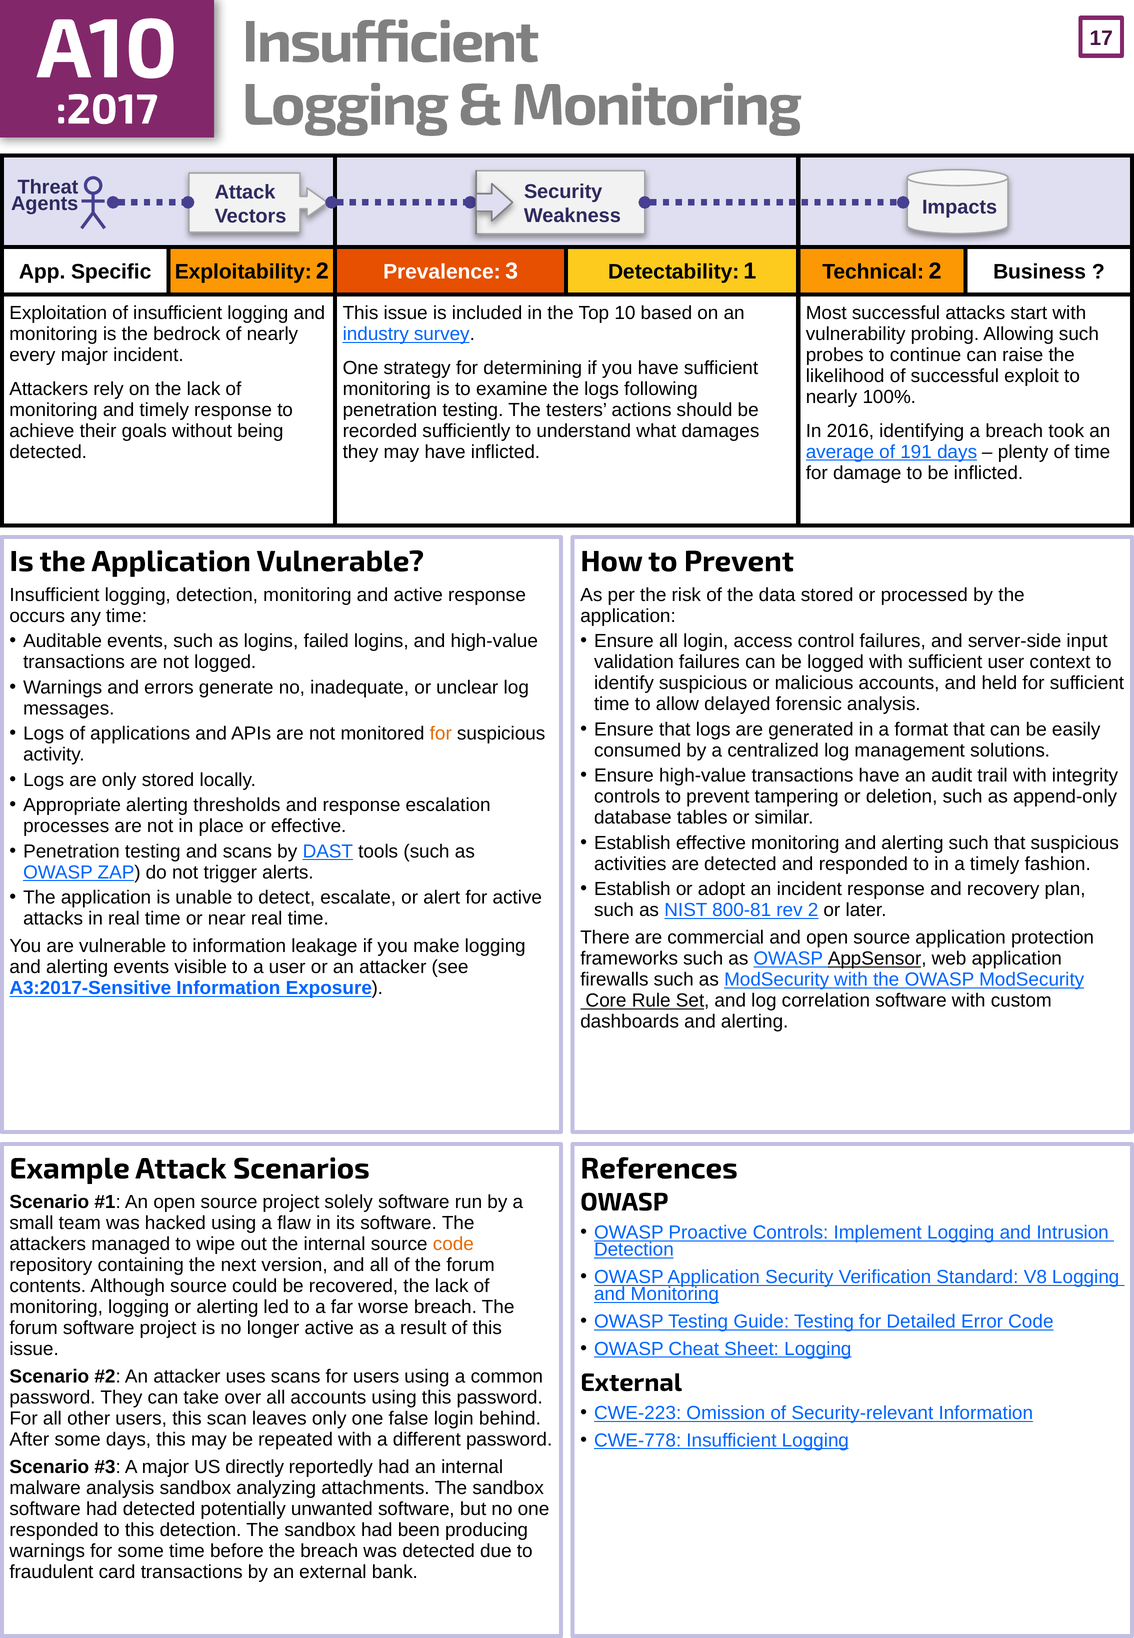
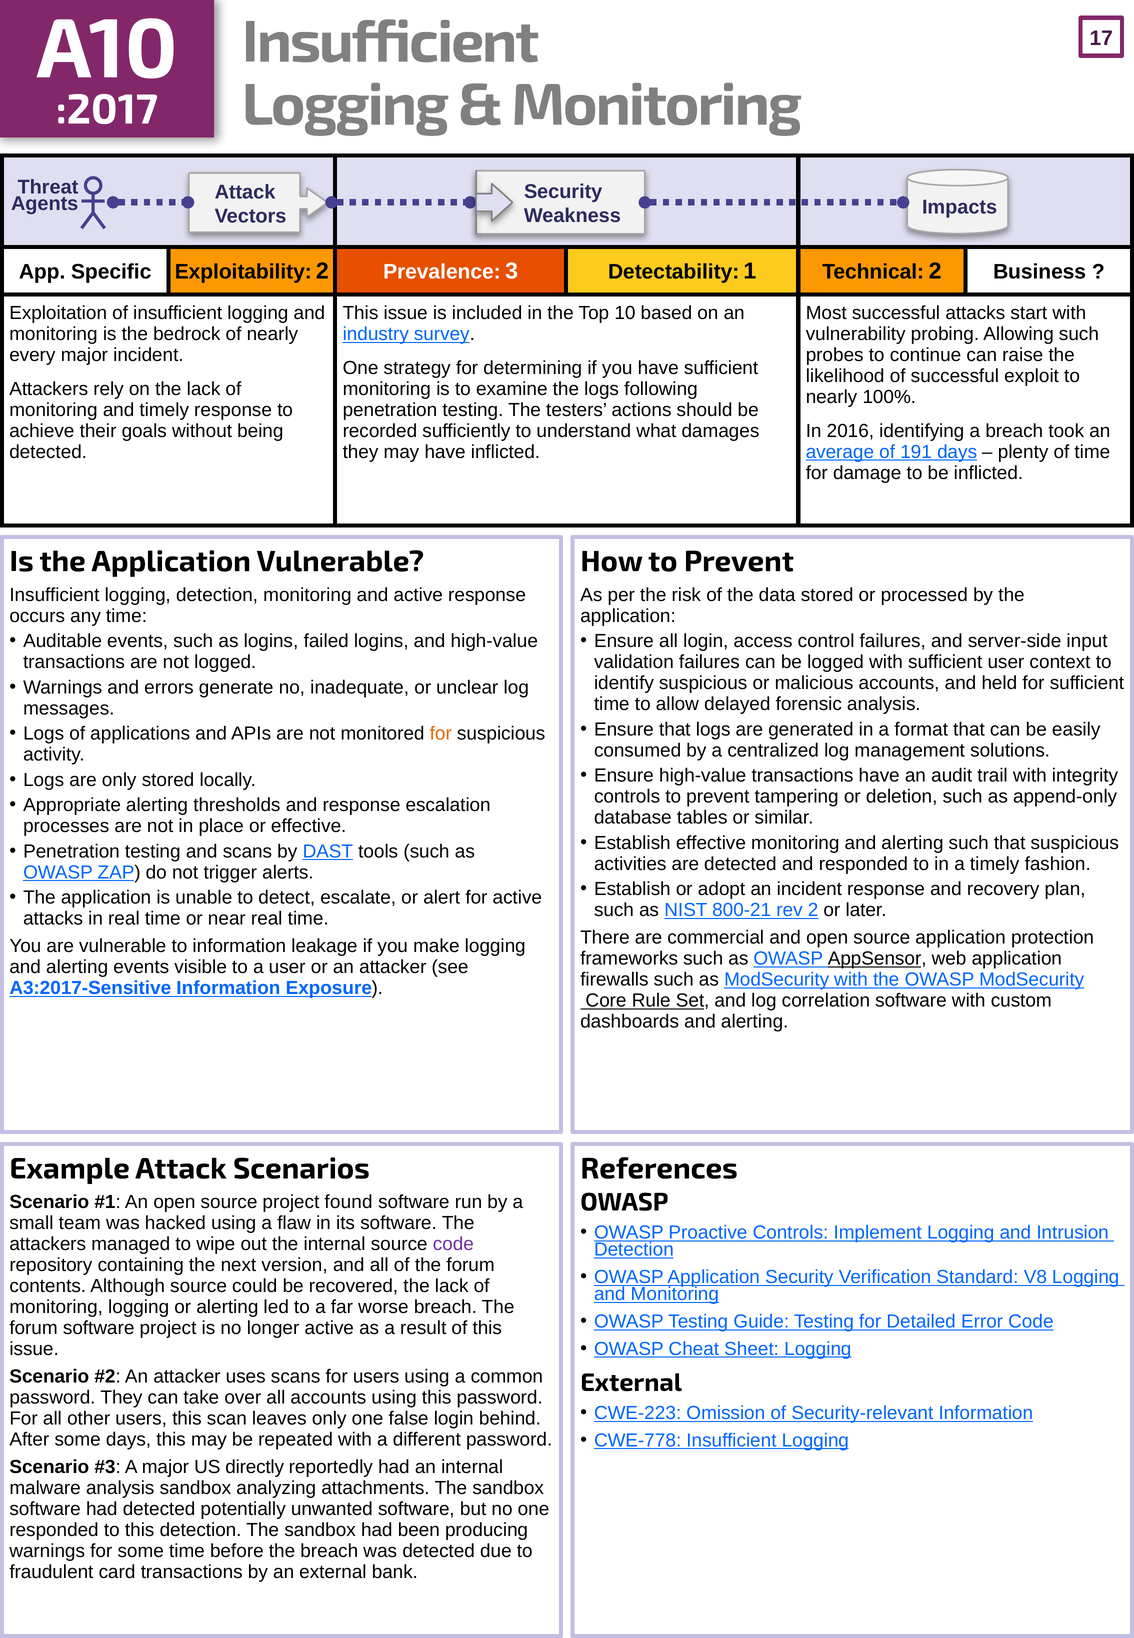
800-81: 800-81 -> 800-21 (742, 910)
solely: solely -> found (349, 1202)
code colour: orange -> purple (453, 1244)
